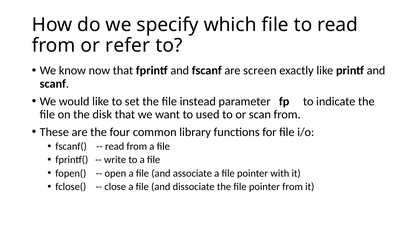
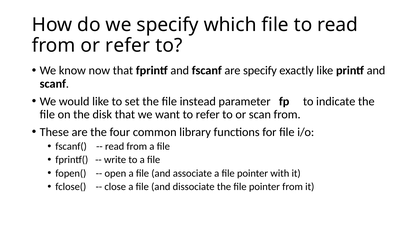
are screen: screen -> specify (260, 71)
to used: used -> refer (208, 115)
